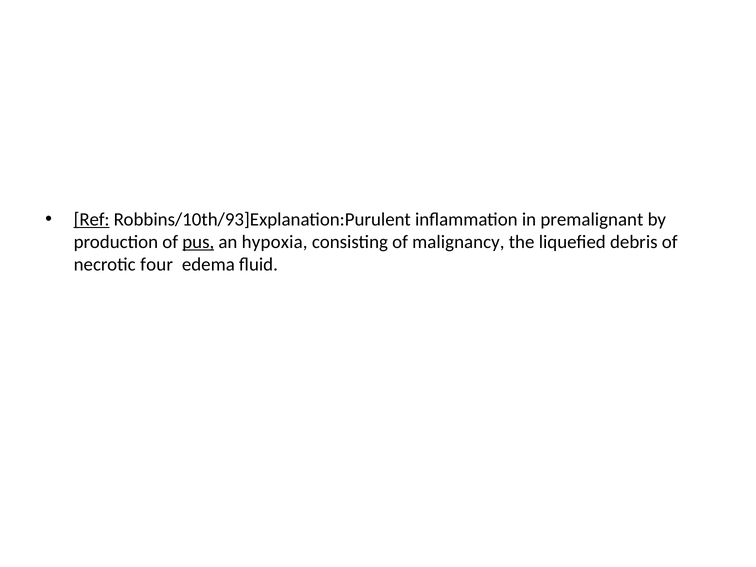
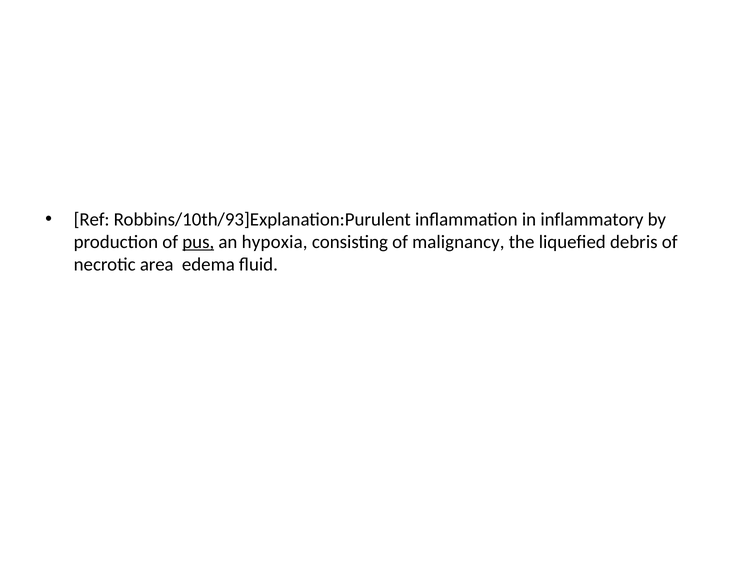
Ref underline: present -> none (92, 219)
premalignant: premalignant -> inflammatory (592, 219)
four: four -> area (157, 265)
